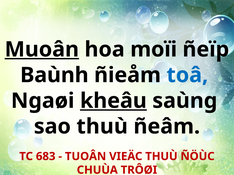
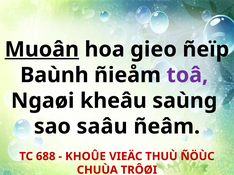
moïi: moïi -> gieo (154, 50)
toâ colour: blue -> purple (187, 75)
kheâu underline: present -> none (113, 101)
sao thuù: thuù -> saâu (102, 127)
683: 683 -> 688 (46, 157)
TUOÂN: TUOÂN -> KHOÛE (86, 157)
